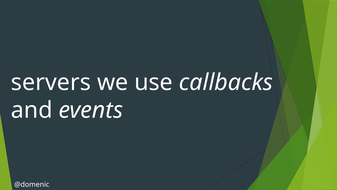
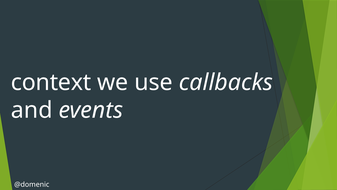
servers: servers -> context (51, 82)
